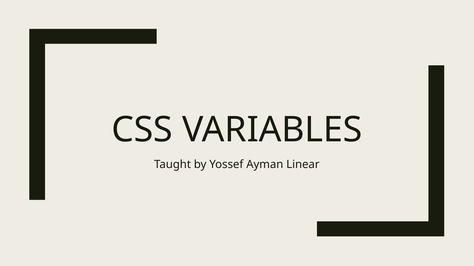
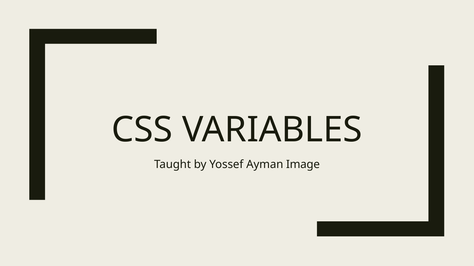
Linear: Linear -> Image (303, 165)
